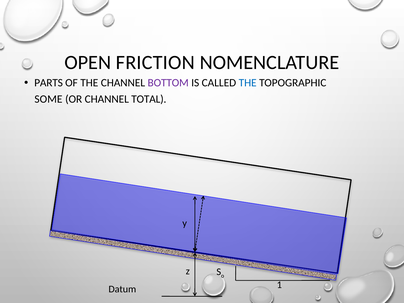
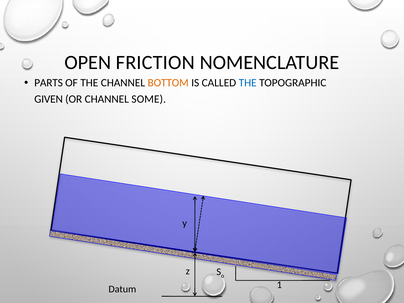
BOTTOM colour: purple -> orange (168, 83)
SOME: SOME -> GIVEN (49, 99)
TOTAL: TOTAL -> SOME (149, 99)
